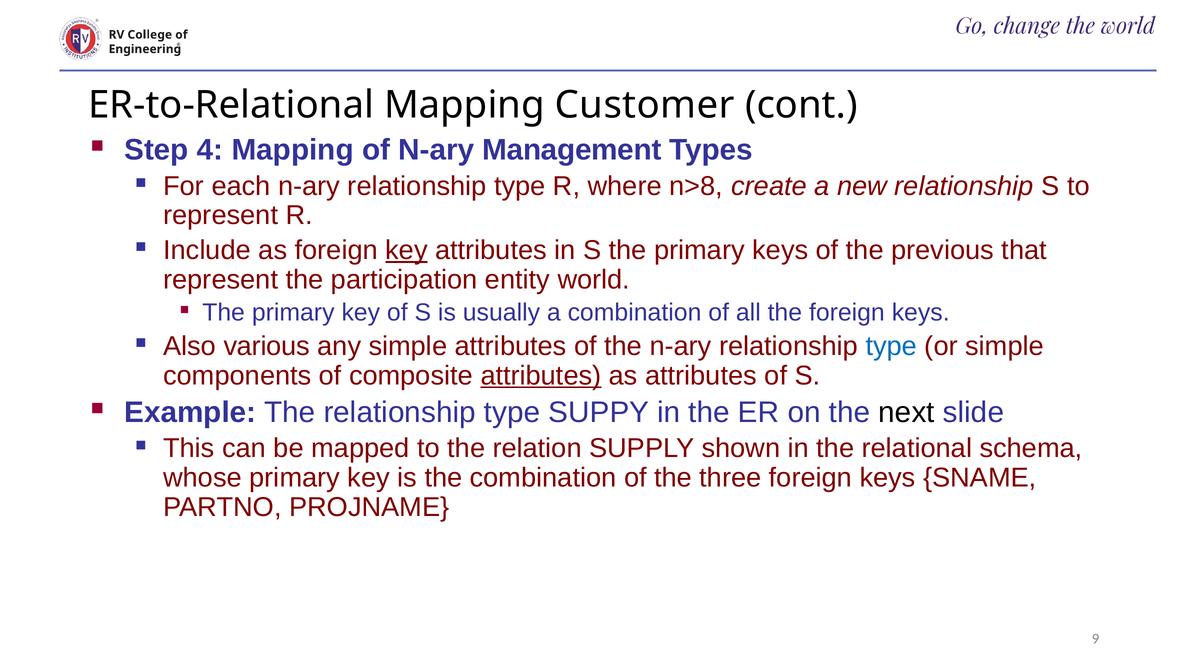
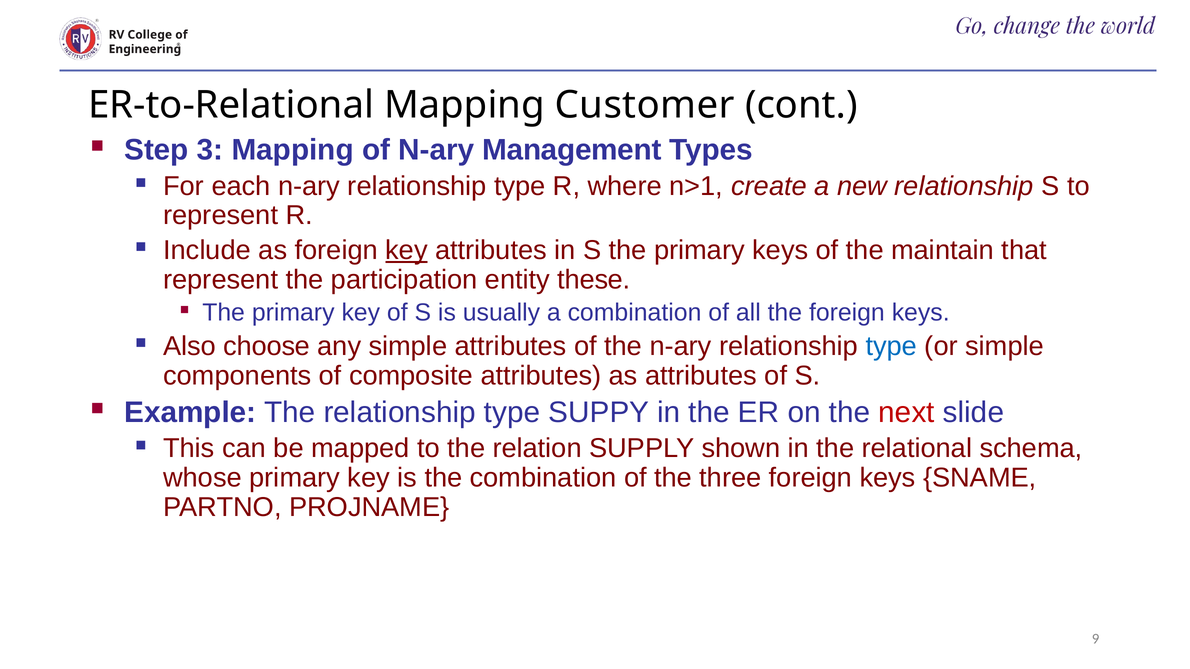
4: 4 -> 3 (210, 150)
n>8: n>8 -> n>1 (696, 186)
previous: previous -> maintain (943, 250)
entity world: world -> these (594, 280)
various: various -> choose (267, 346)
attributes underline: present -> none (541, 376)
next colour: black -> red (907, 413)
